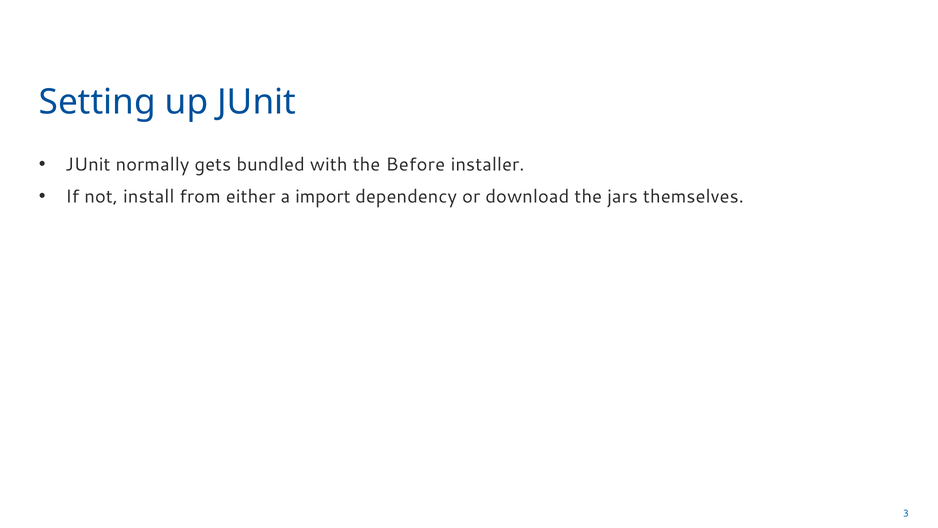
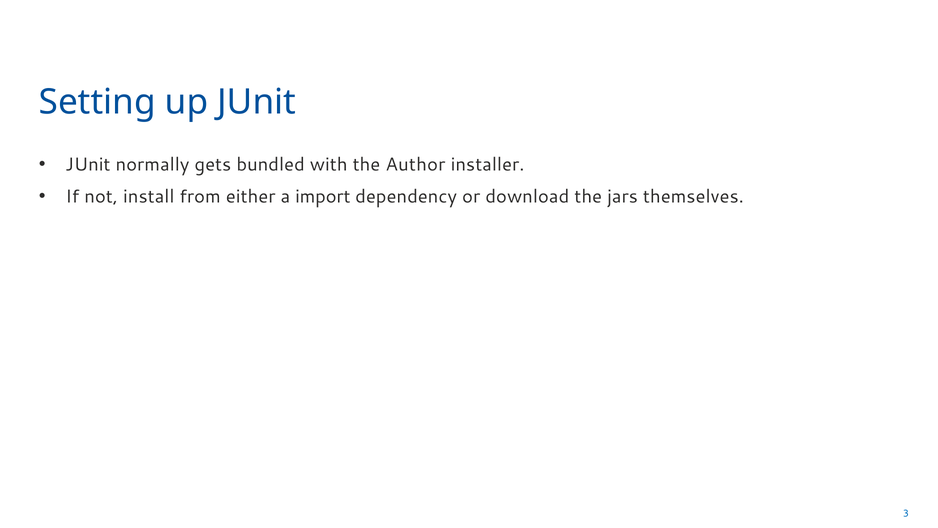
Before: Before -> Author (415, 164)
